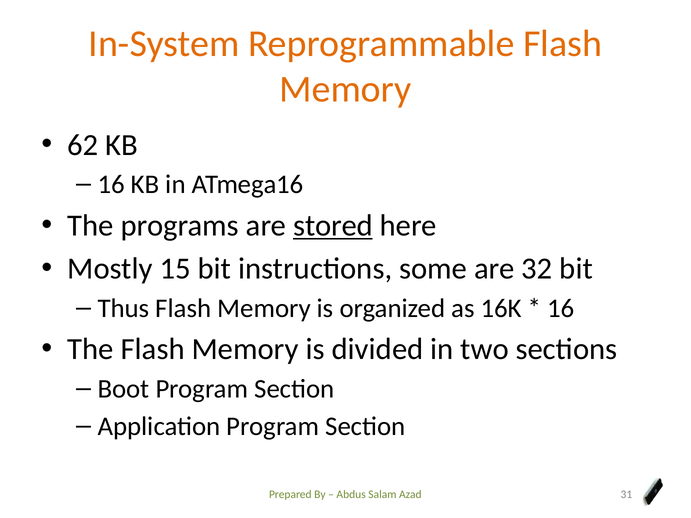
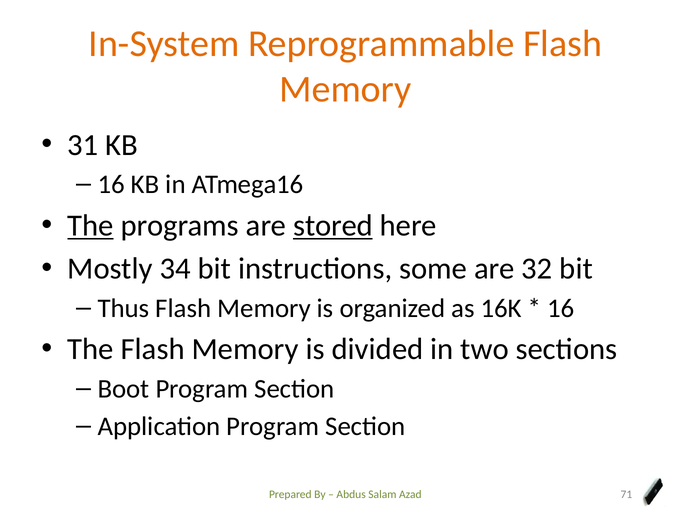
62: 62 -> 31 (83, 145)
The underline: none -> present (91, 226)
15: 15 -> 34 (175, 269)
31: 31 -> 71 (626, 495)
